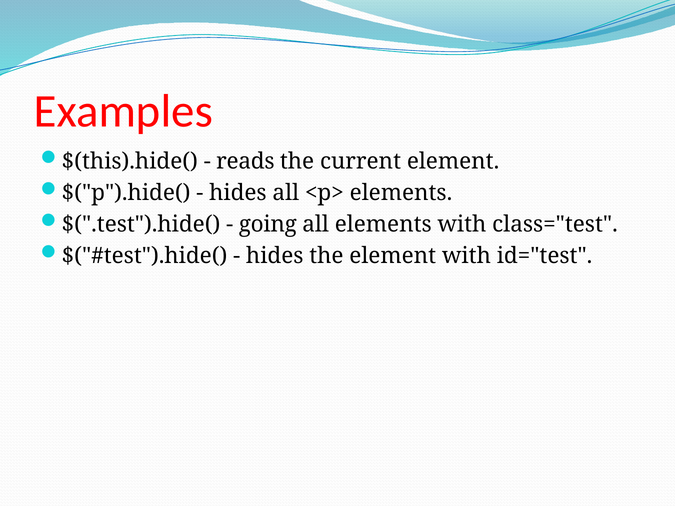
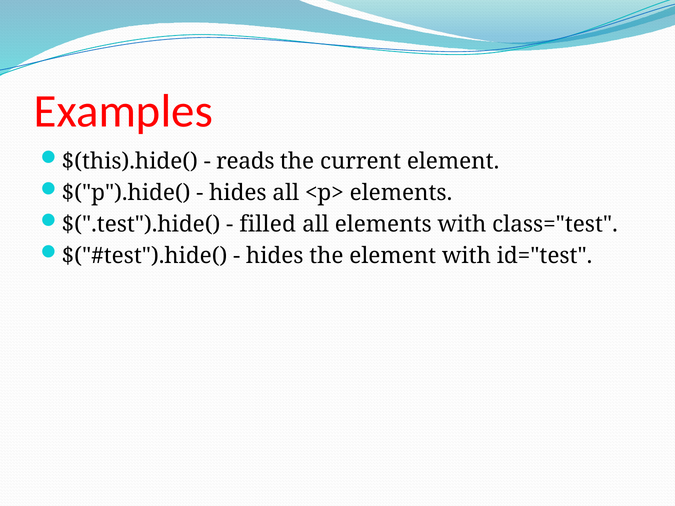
going: going -> filled (268, 224)
